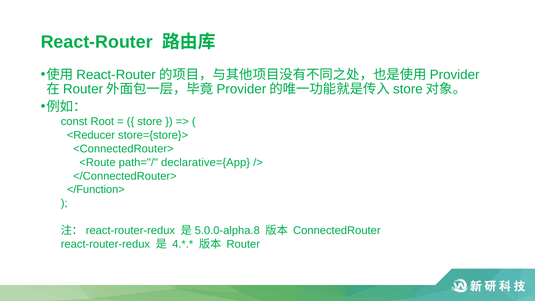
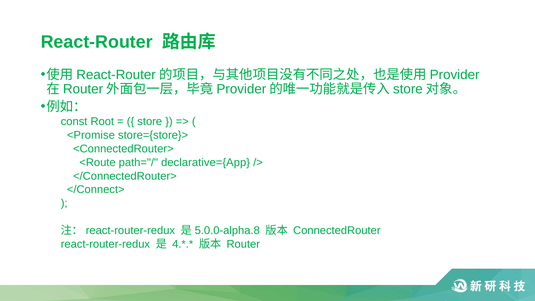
<Reducer: <Reducer -> <Promise (91, 135)
</Function>: </Function> -> </Connect> (96, 190)
